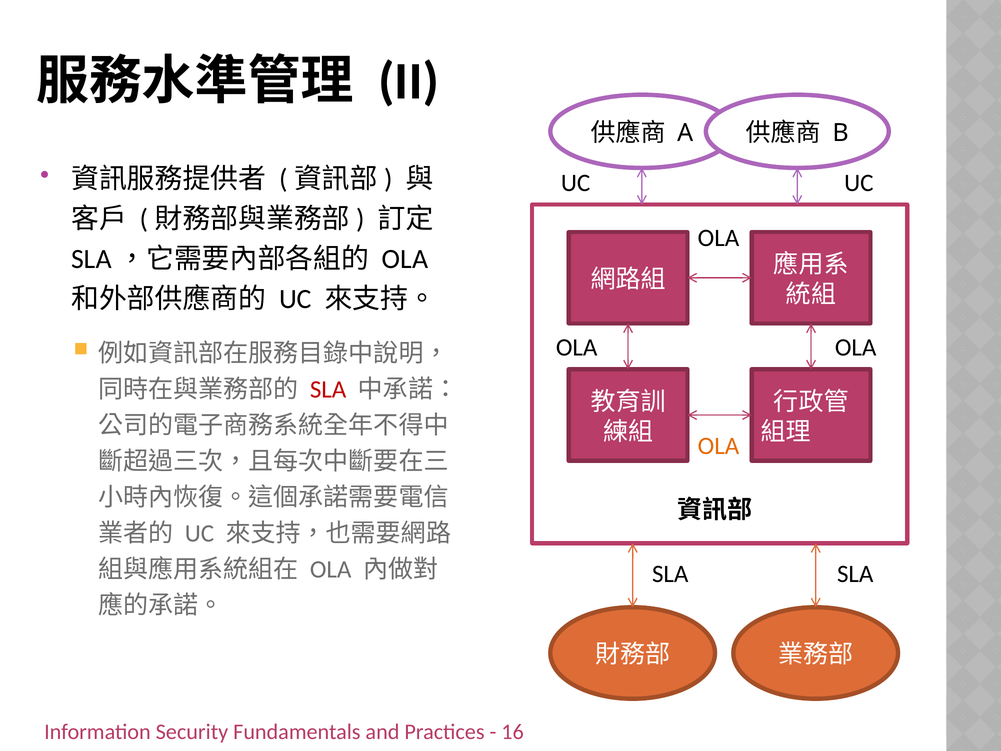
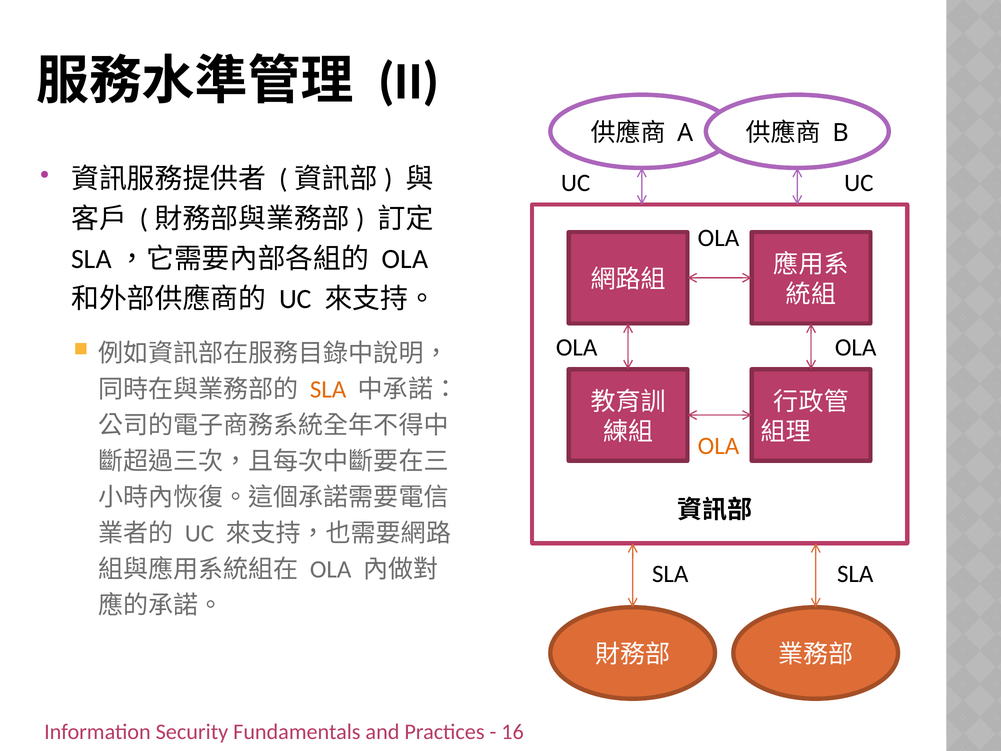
SLA colour: red -> orange (328, 389)
